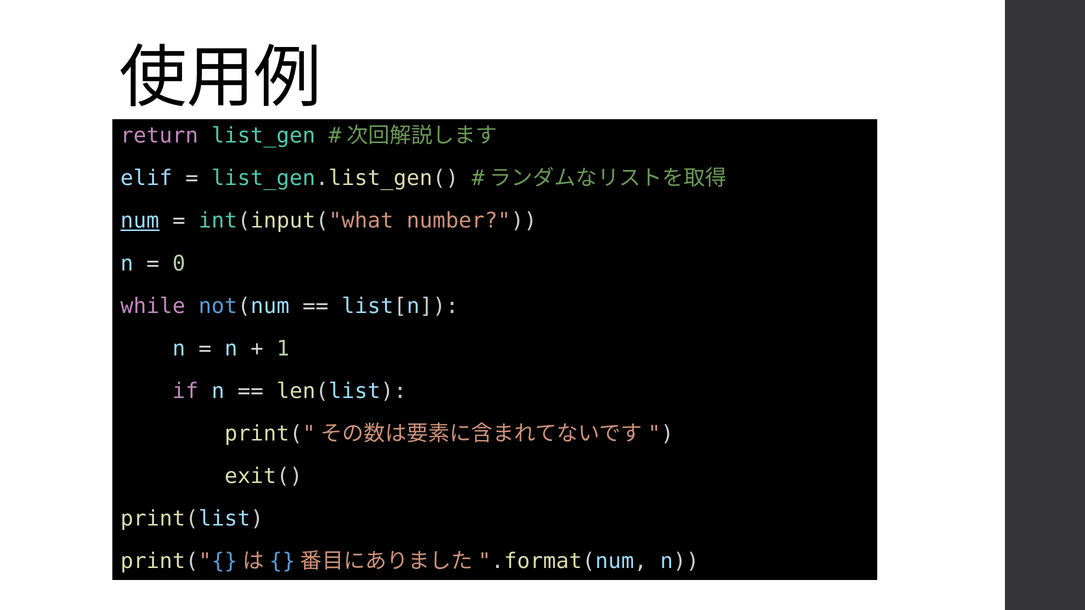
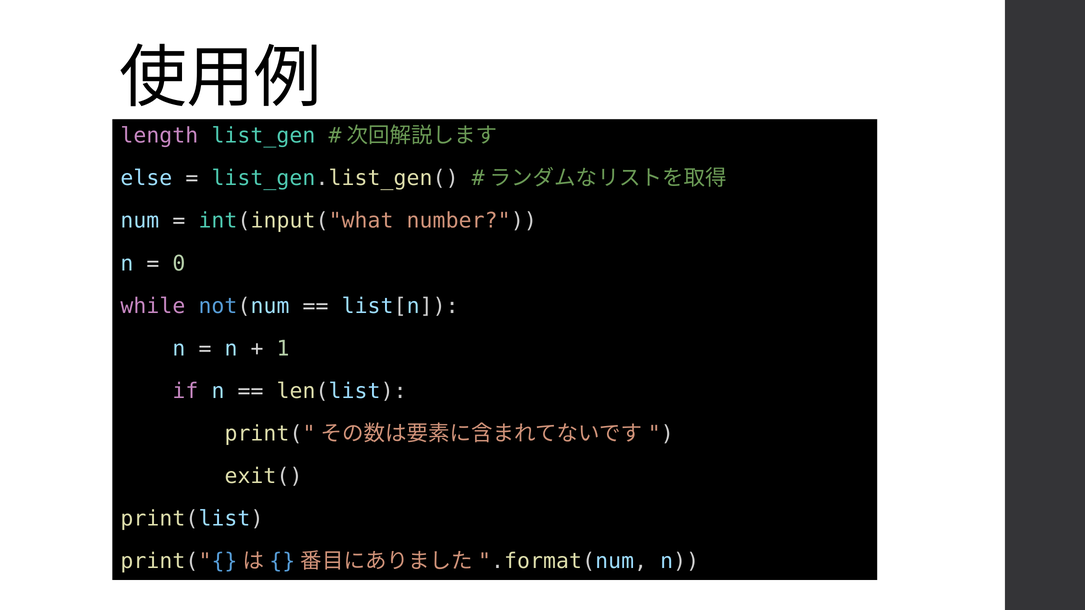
return: return -> length (159, 136)
elif: elif -> else (146, 178)
num underline: present -> none (140, 221)
